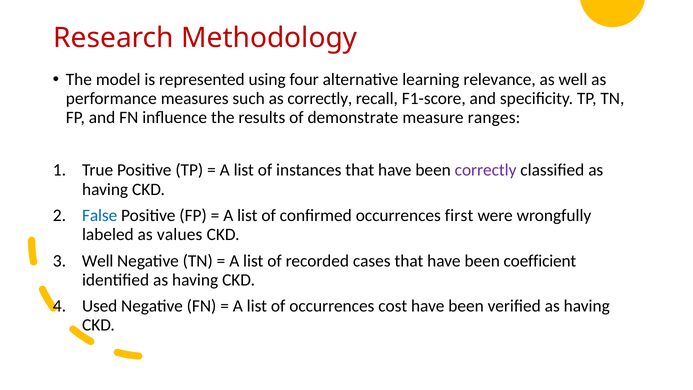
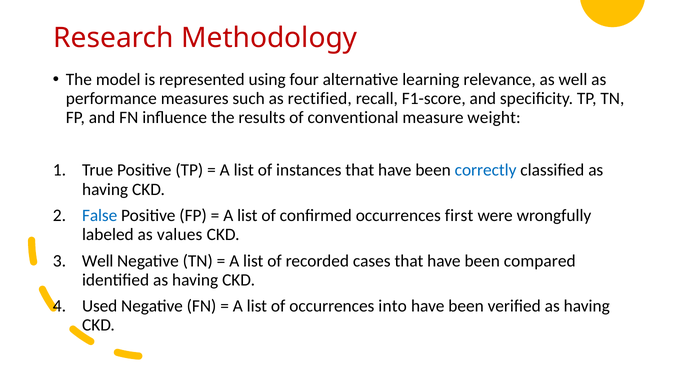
as correctly: correctly -> rectified (320, 99)
demonstrate: demonstrate -> conventional (353, 118)
ranges: ranges -> weight (494, 118)
correctly colour: purple -> blue (486, 170)
coefficient: coefficient -> compared (540, 261)
cost: cost -> into (393, 306)
